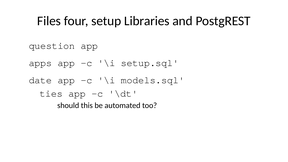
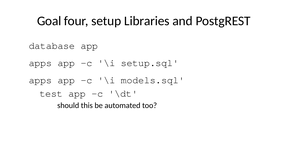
Files: Files -> Goal (49, 21)
question: question -> database (52, 46)
date: date -> apps (40, 80)
ties: ties -> test (51, 93)
